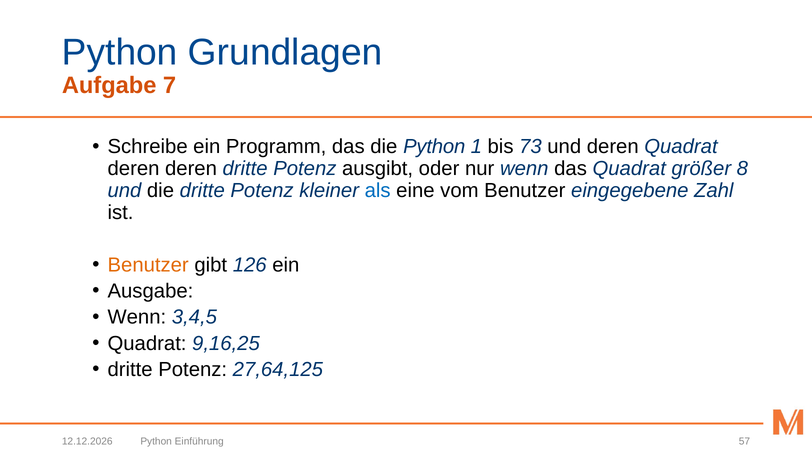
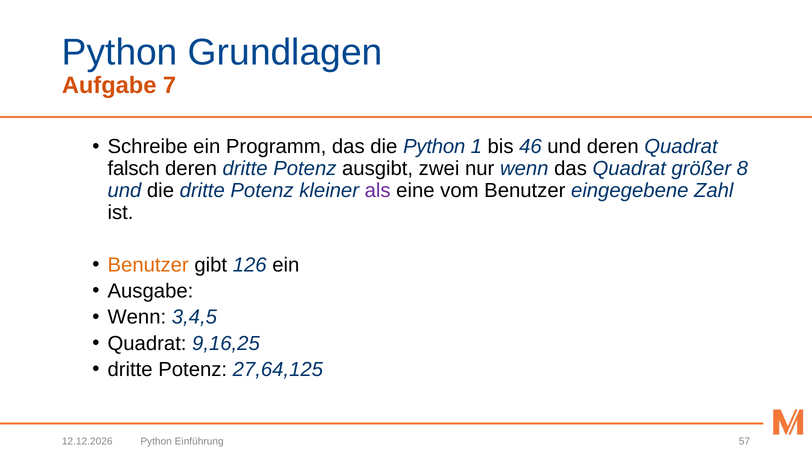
73: 73 -> 46 (530, 147)
deren: deren -> falsch (134, 169)
oder: oder -> zwei (439, 169)
als colour: blue -> purple (378, 191)
